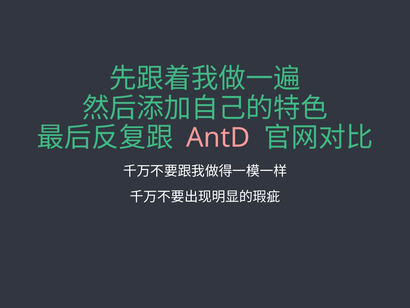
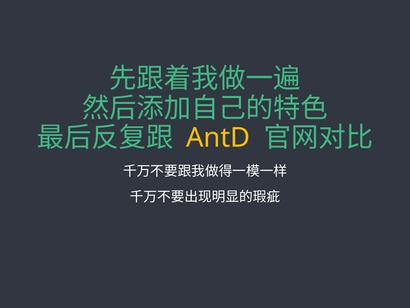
AntD colour: pink -> yellow (218, 138)
